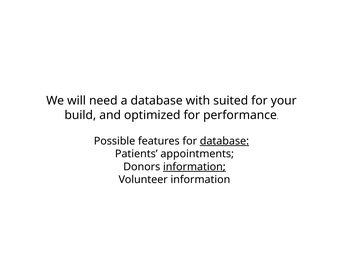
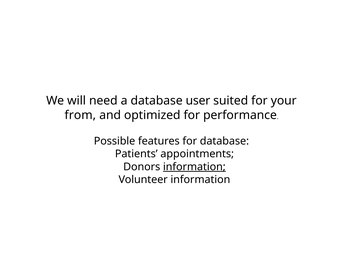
with: with -> user (198, 101)
build: build -> from (80, 115)
database underline: present -> none (224, 141)
